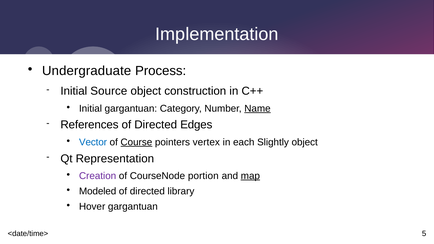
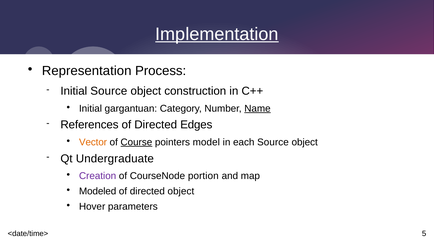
Implementation underline: none -> present (217, 34)
Undergraduate: Undergraduate -> Representation (87, 71)
Vector colour: blue -> orange (93, 142)
vertex: vertex -> model (206, 142)
each Slightly: Slightly -> Source (273, 142)
Representation: Representation -> Undergraduate (115, 159)
map underline: present -> none (250, 176)
directed library: library -> object (181, 191)
Hover gargantuan: gargantuan -> parameters (133, 207)
